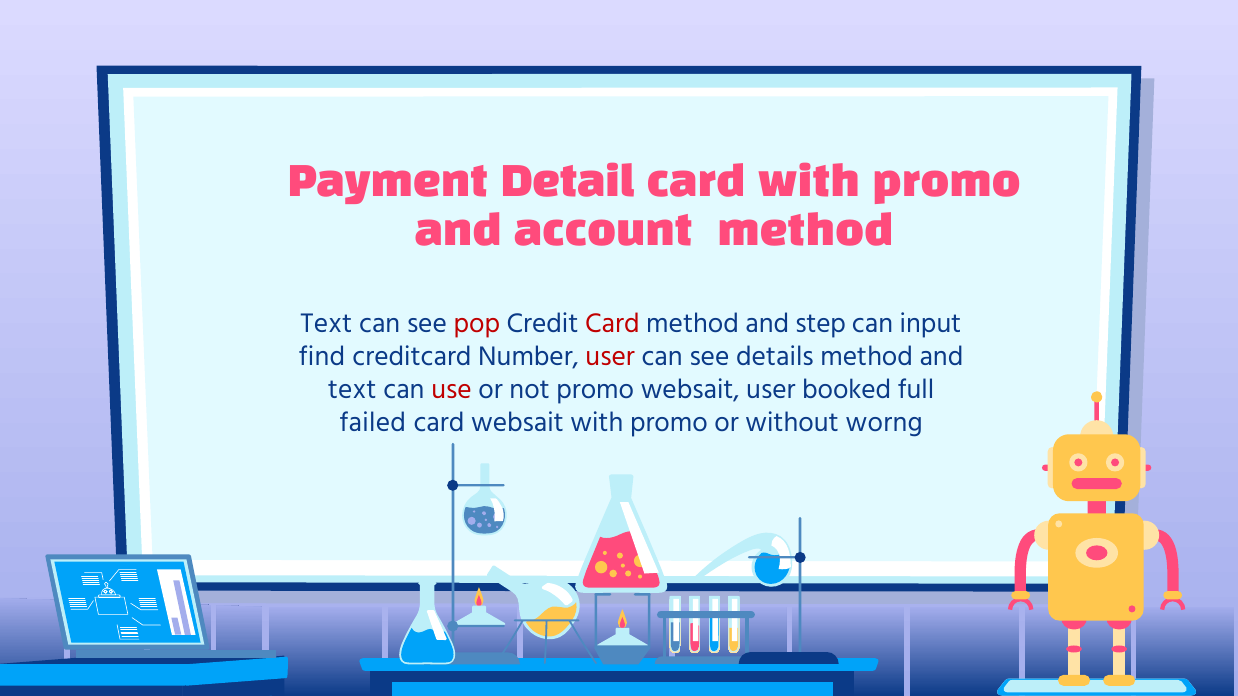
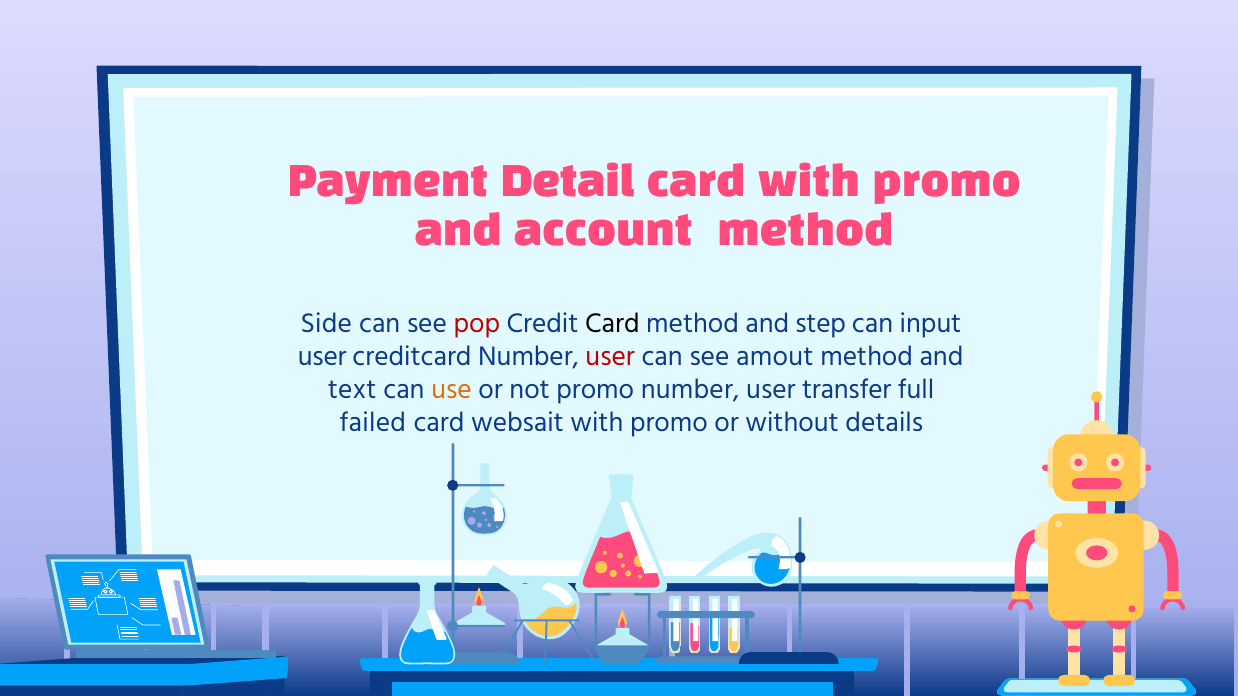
Text: Text -> Side (326, 323)
Card colour: red -> black (612, 323)
find: find -> user (322, 356)
details: details -> amout (775, 356)
use colour: red -> orange (452, 389)
promo websait: websait -> number (690, 389)
booked: booked -> transfer (847, 389)
worng: worng -> details (884, 422)
